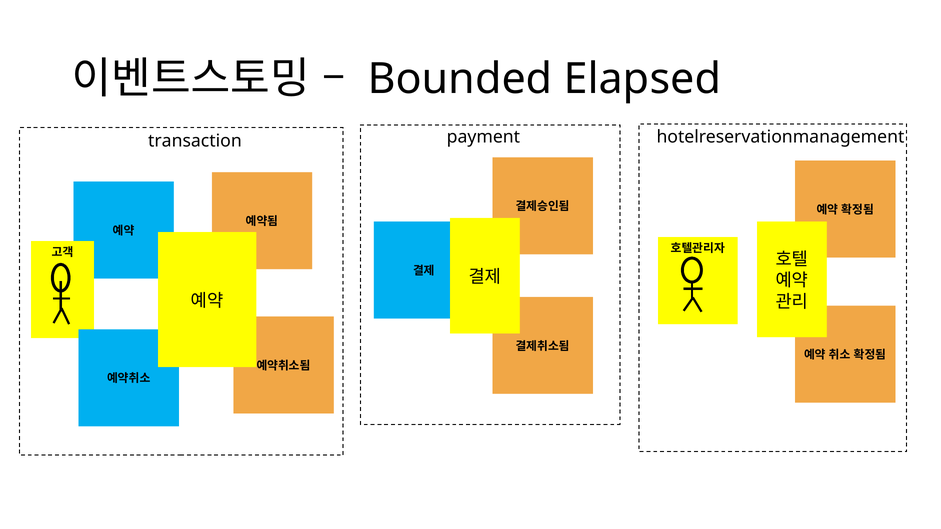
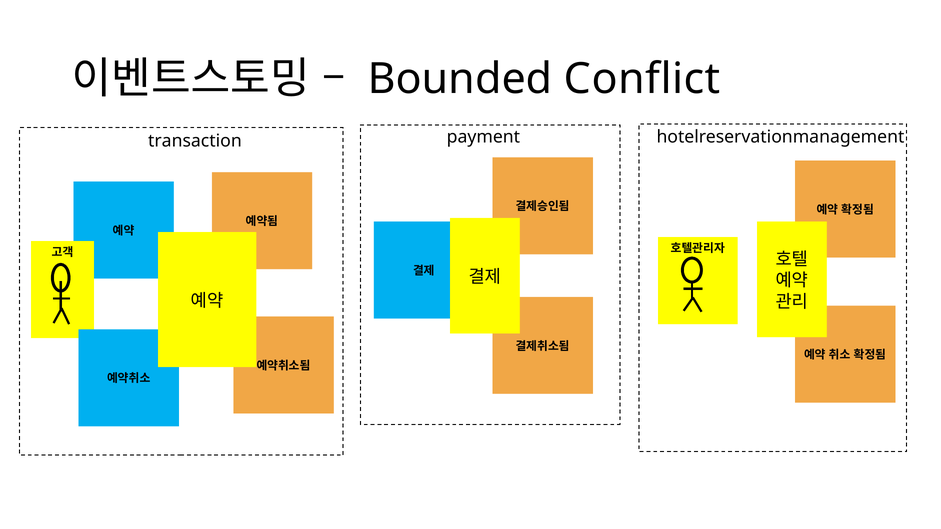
Elapsed: Elapsed -> Conflict (642, 79)
